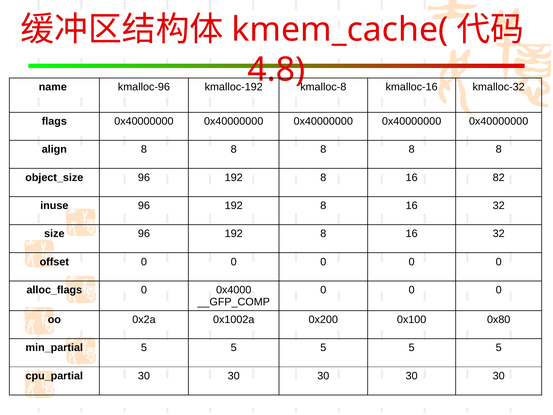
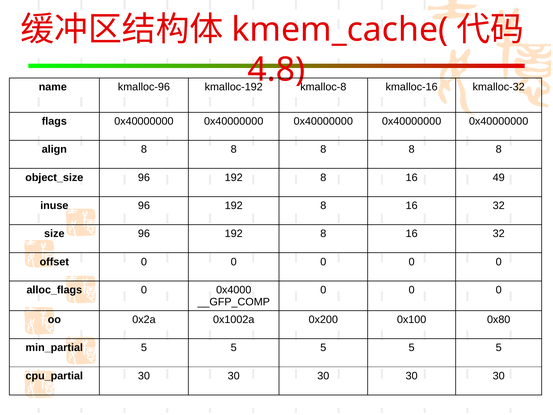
82: 82 -> 49 (499, 177)
